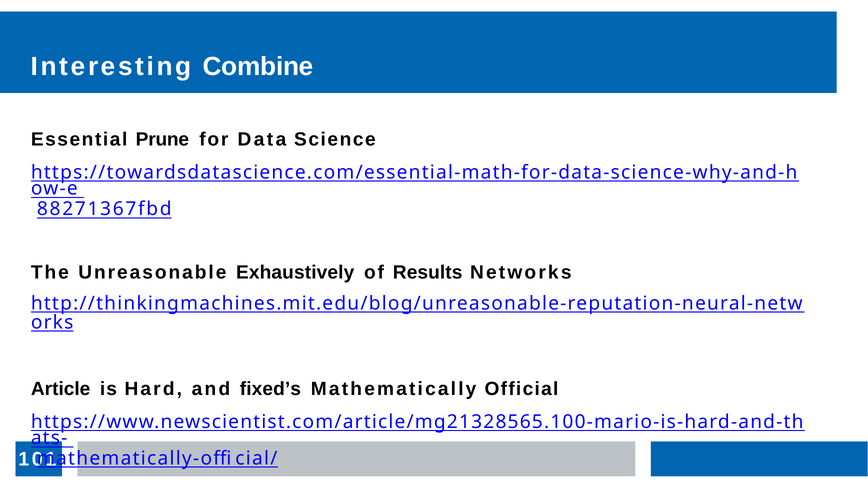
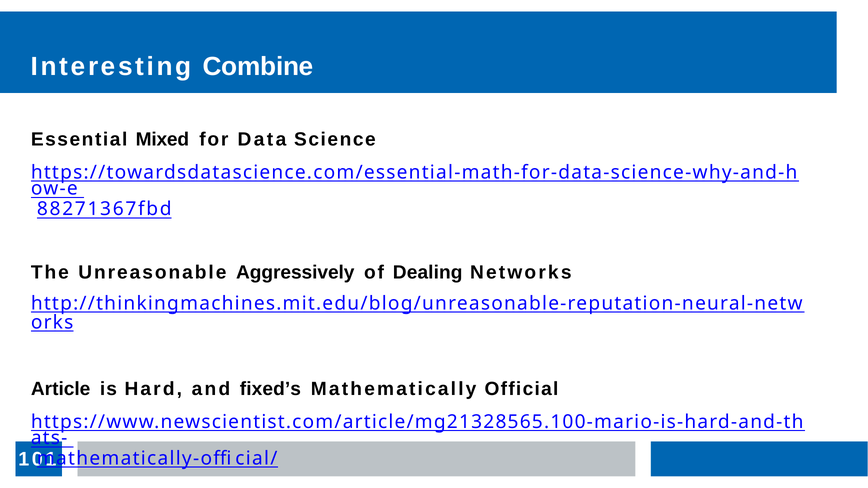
Prune: Prune -> Mixed (162, 139)
Exhaustively: Exhaustively -> Aggressively (295, 272)
Results: Results -> Dealing (428, 272)
